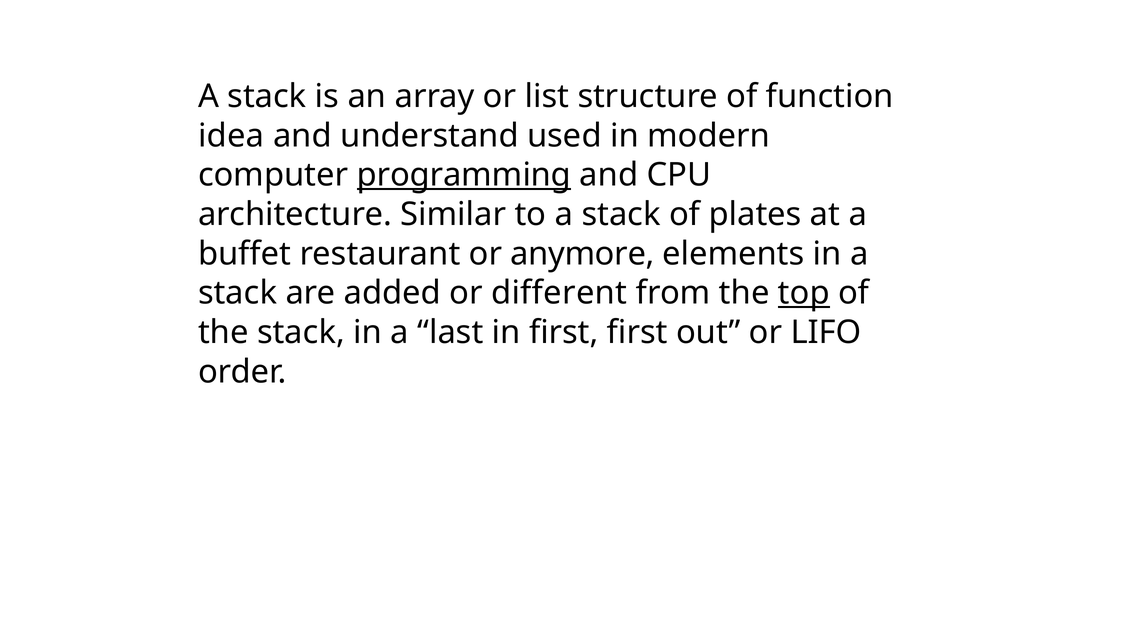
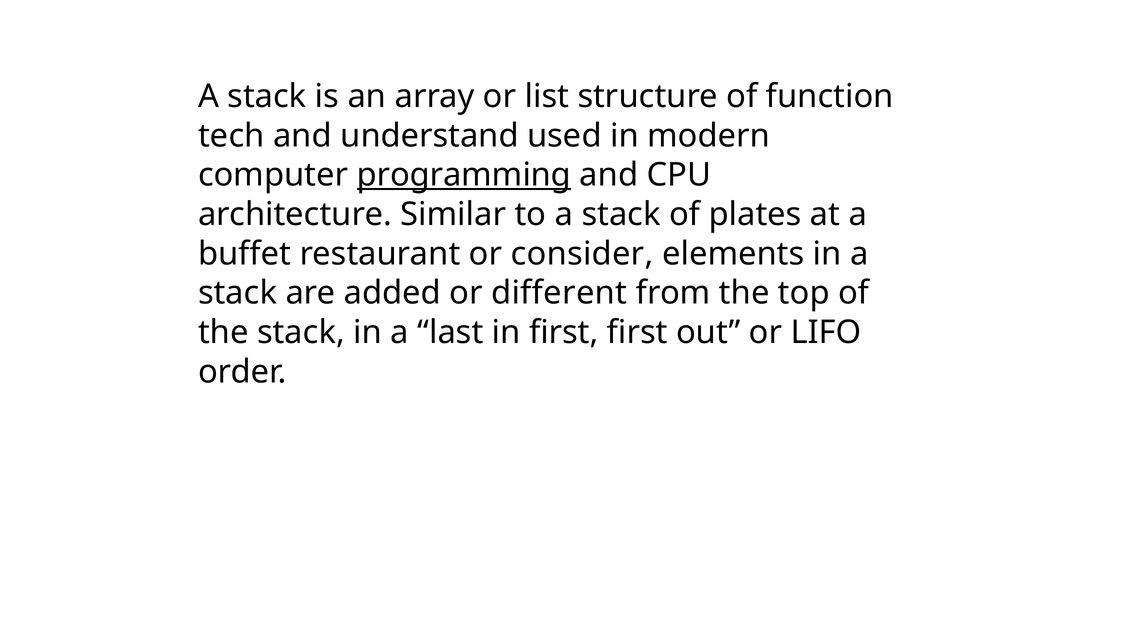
idea: idea -> tech (231, 136)
anymore: anymore -> consider (582, 254)
top underline: present -> none (804, 293)
